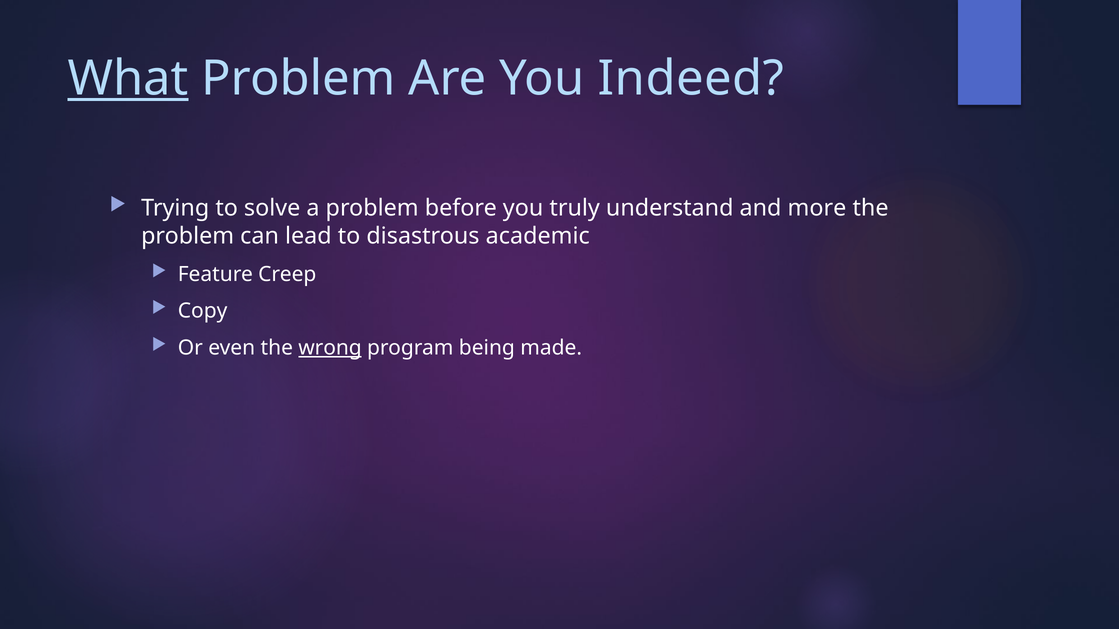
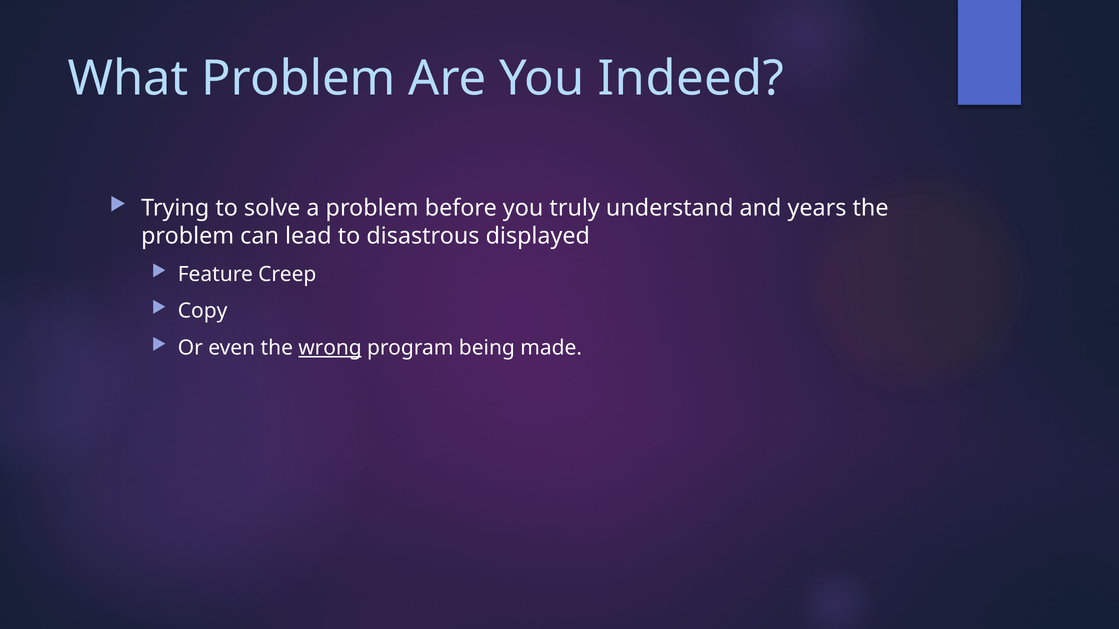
What underline: present -> none (128, 79)
more: more -> years (817, 208)
academic: academic -> displayed (538, 236)
